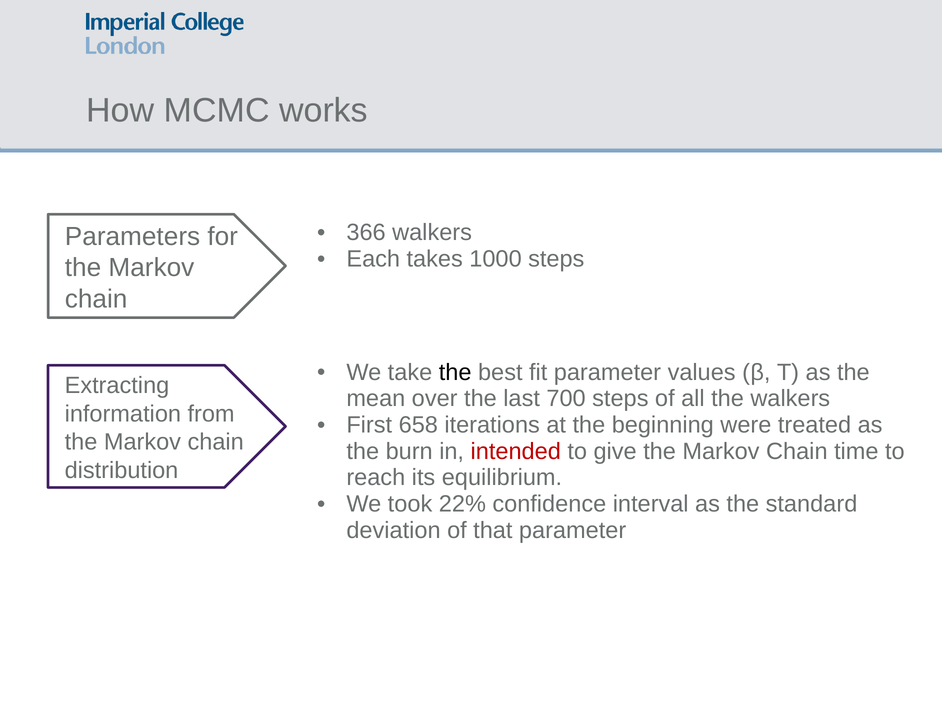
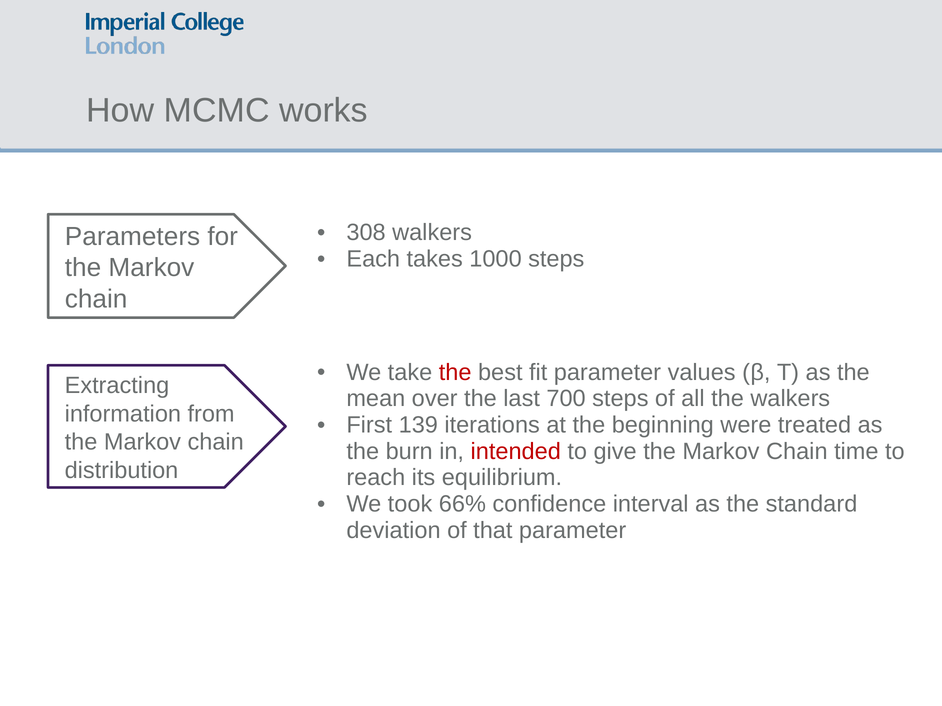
366: 366 -> 308 (366, 233)
the colour: black -> red (455, 373)
658: 658 -> 139 (418, 425)
22%: 22% -> 66% (462, 504)
